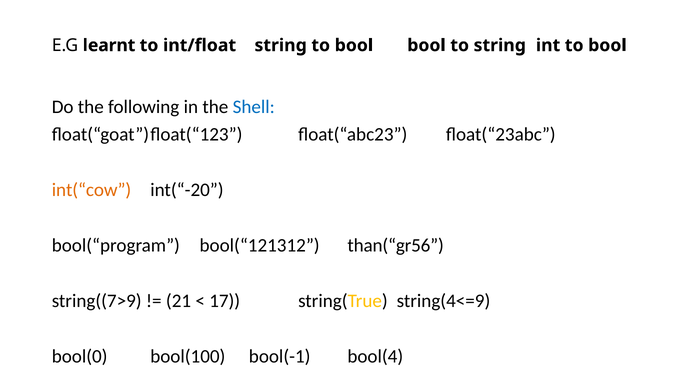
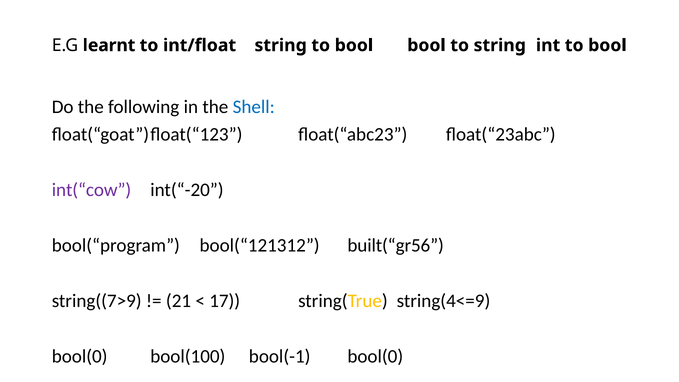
int(“cow colour: orange -> purple (91, 190)
than(“gr56: than(“gr56 -> built(“gr56 (396, 246)
bool(-1 bool(4: bool(4 -> bool(0 (375, 356)
